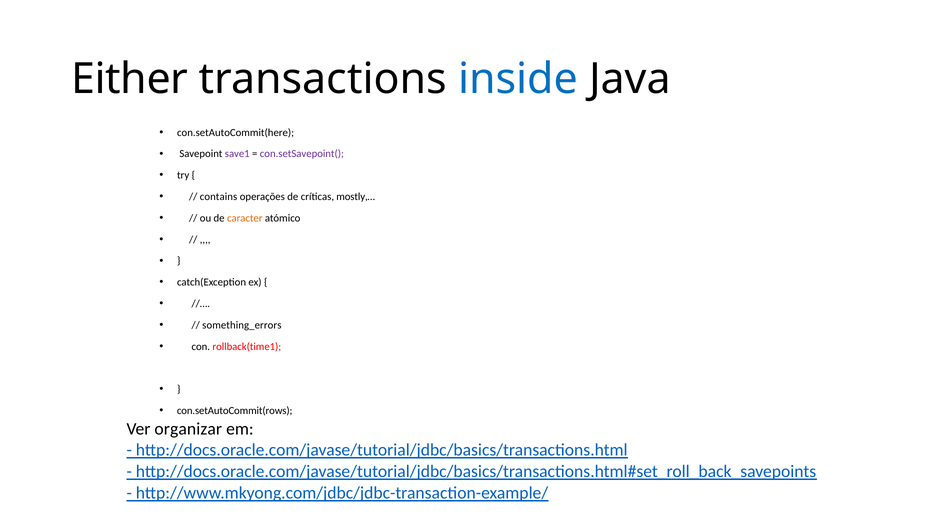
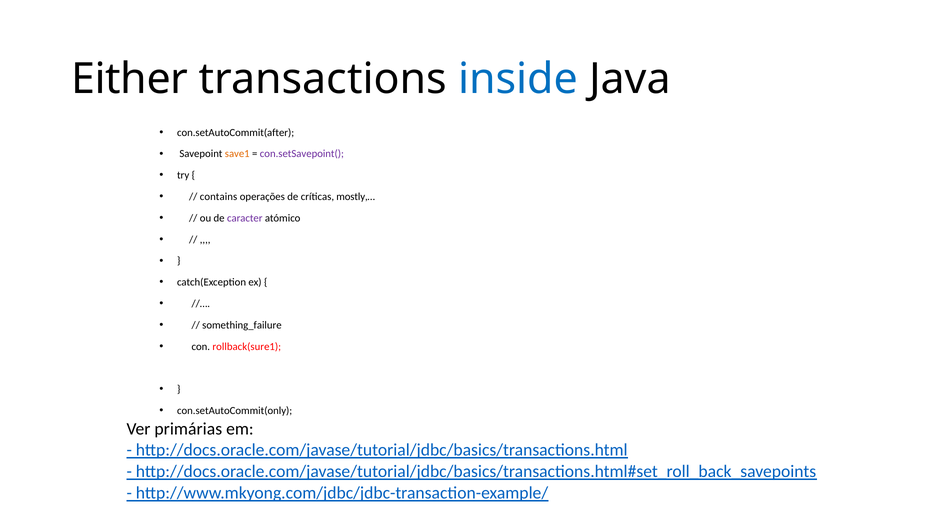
con.setAutoCommit(here: con.setAutoCommit(here -> con.setAutoCommit(after (236, 132)
save1 colour: purple -> orange (237, 154)
caracter colour: orange -> purple (245, 218)
something_errors: something_errors -> something_failure (242, 325)
rollback(time1: rollback(time1 -> rollback(sure1 (247, 346)
con.setAutoCommit(rows: con.setAutoCommit(rows -> con.setAutoCommit(only (235, 410)
organizar: organizar -> primárias (188, 429)
